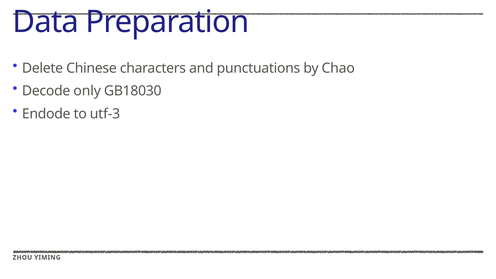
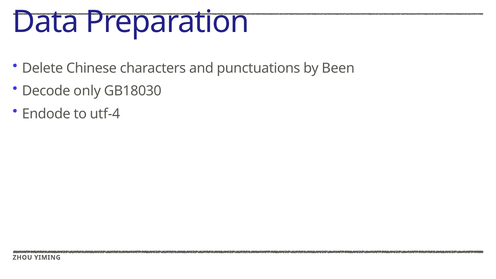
Chao: Chao -> Been (338, 68)
utf-3: utf-3 -> utf-4 (105, 114)
